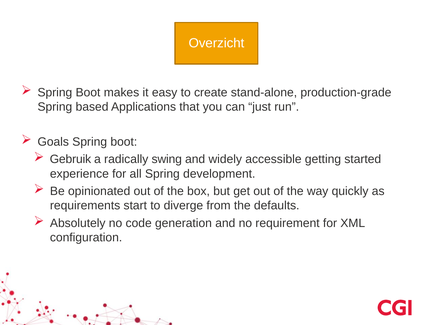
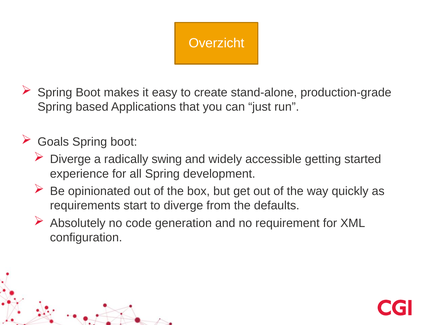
Gebruik: Gebruik -> Diverge (70, 159)
